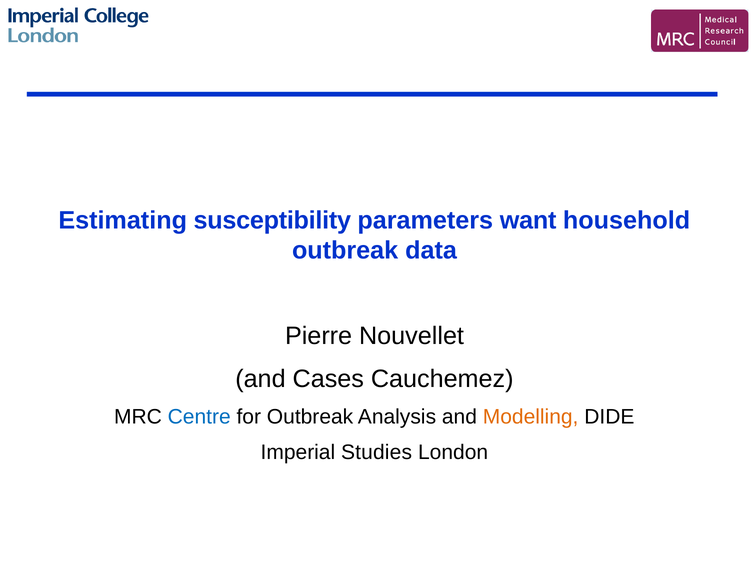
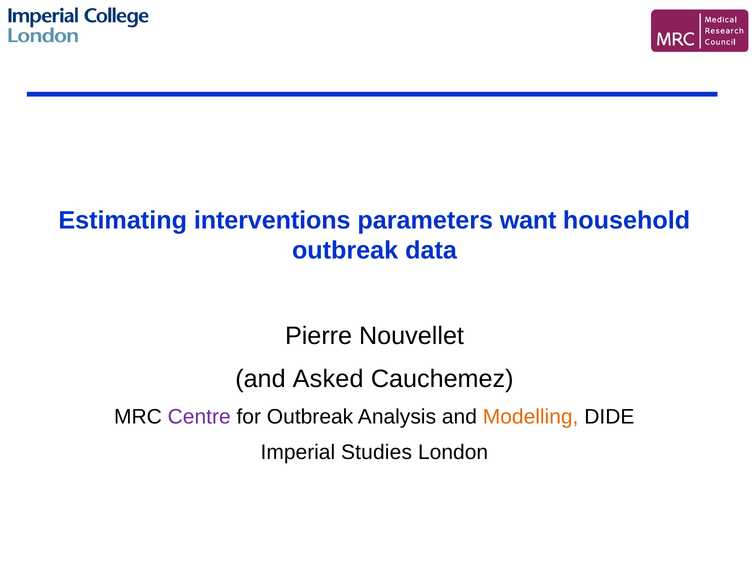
susceptibility: susceptibility -> interventions (272, 220)
Cases: Cases -> Asked (328, 379)
Centre colour: blue -> purple (199, 417)
